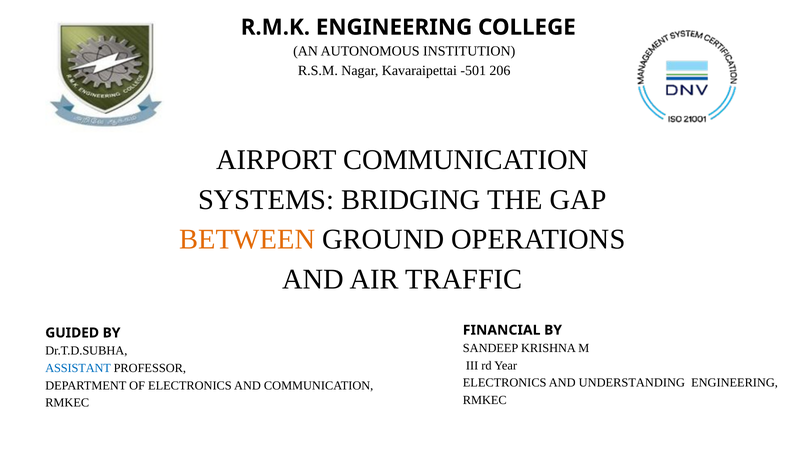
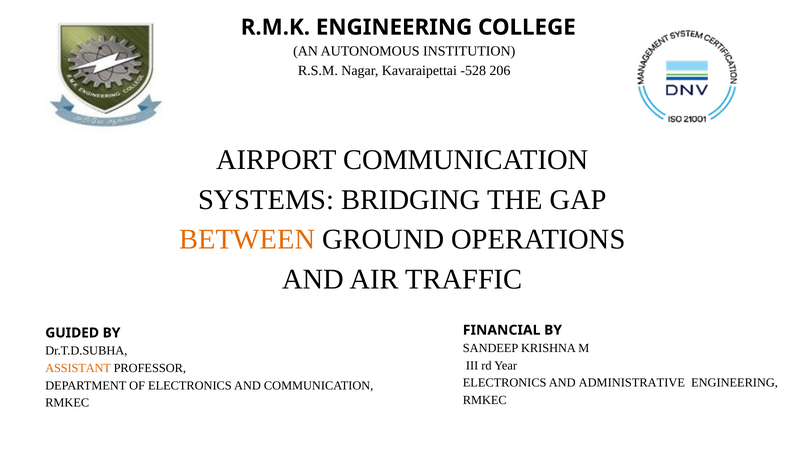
-501: -501 -> -528 (473, 71)
ASSISTANT colour: blue -> orange (78, 368)
UNDERSTANDING: UNDERSTANDING -> ADMINISTRATIVE (632, 383)
